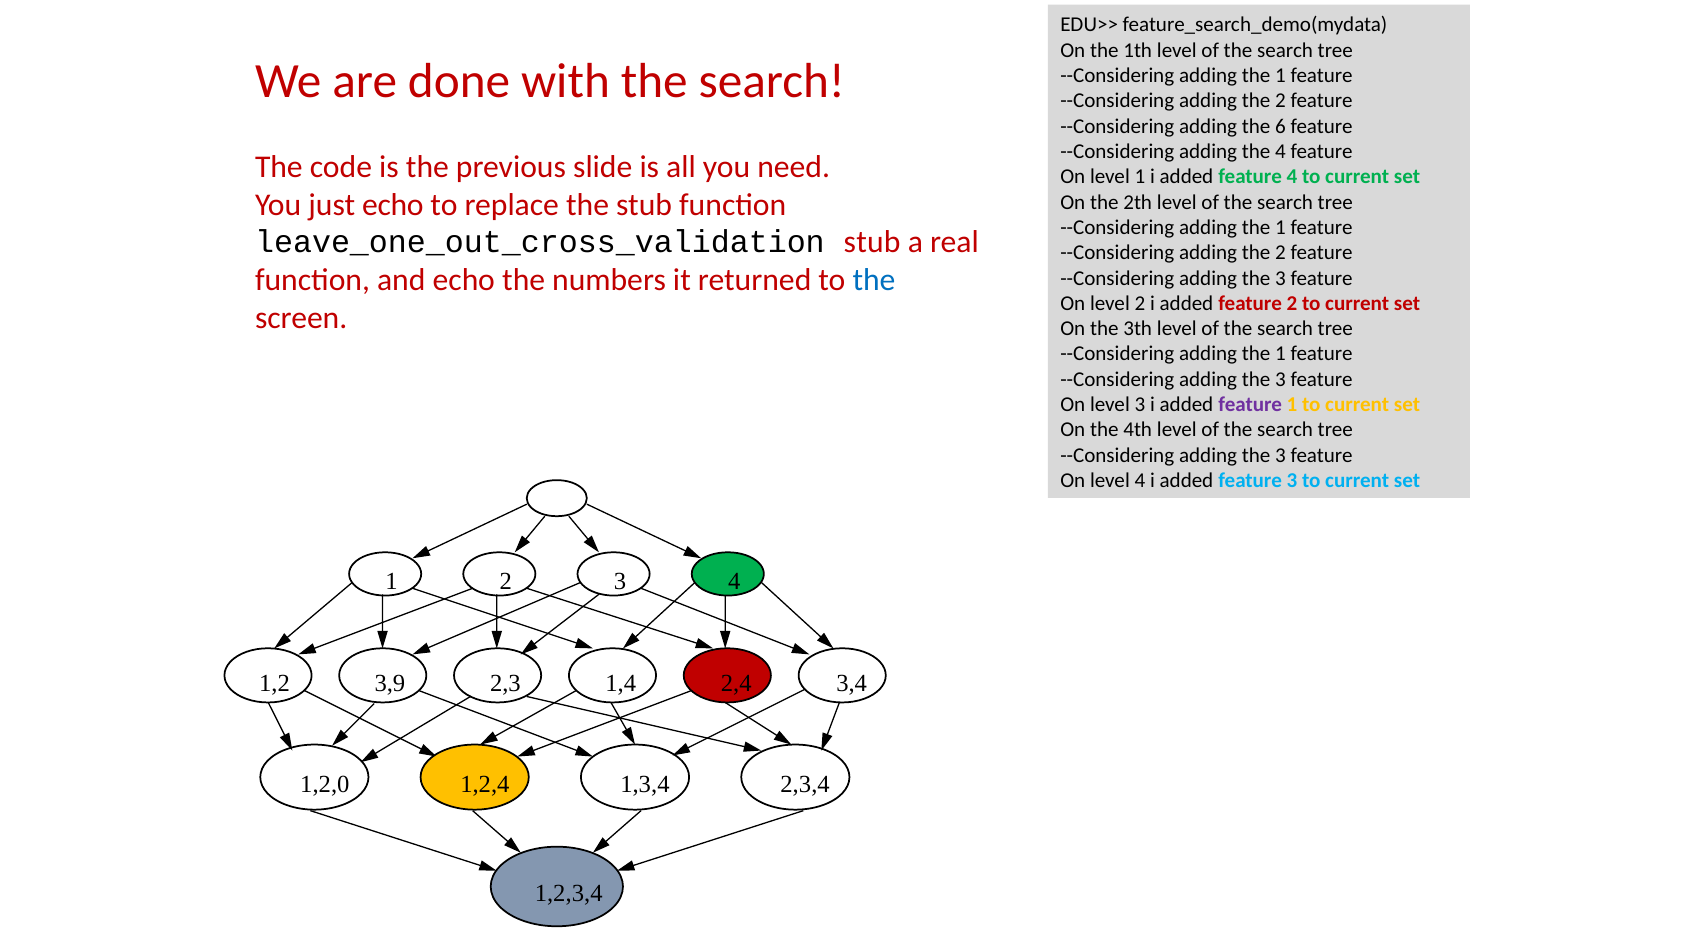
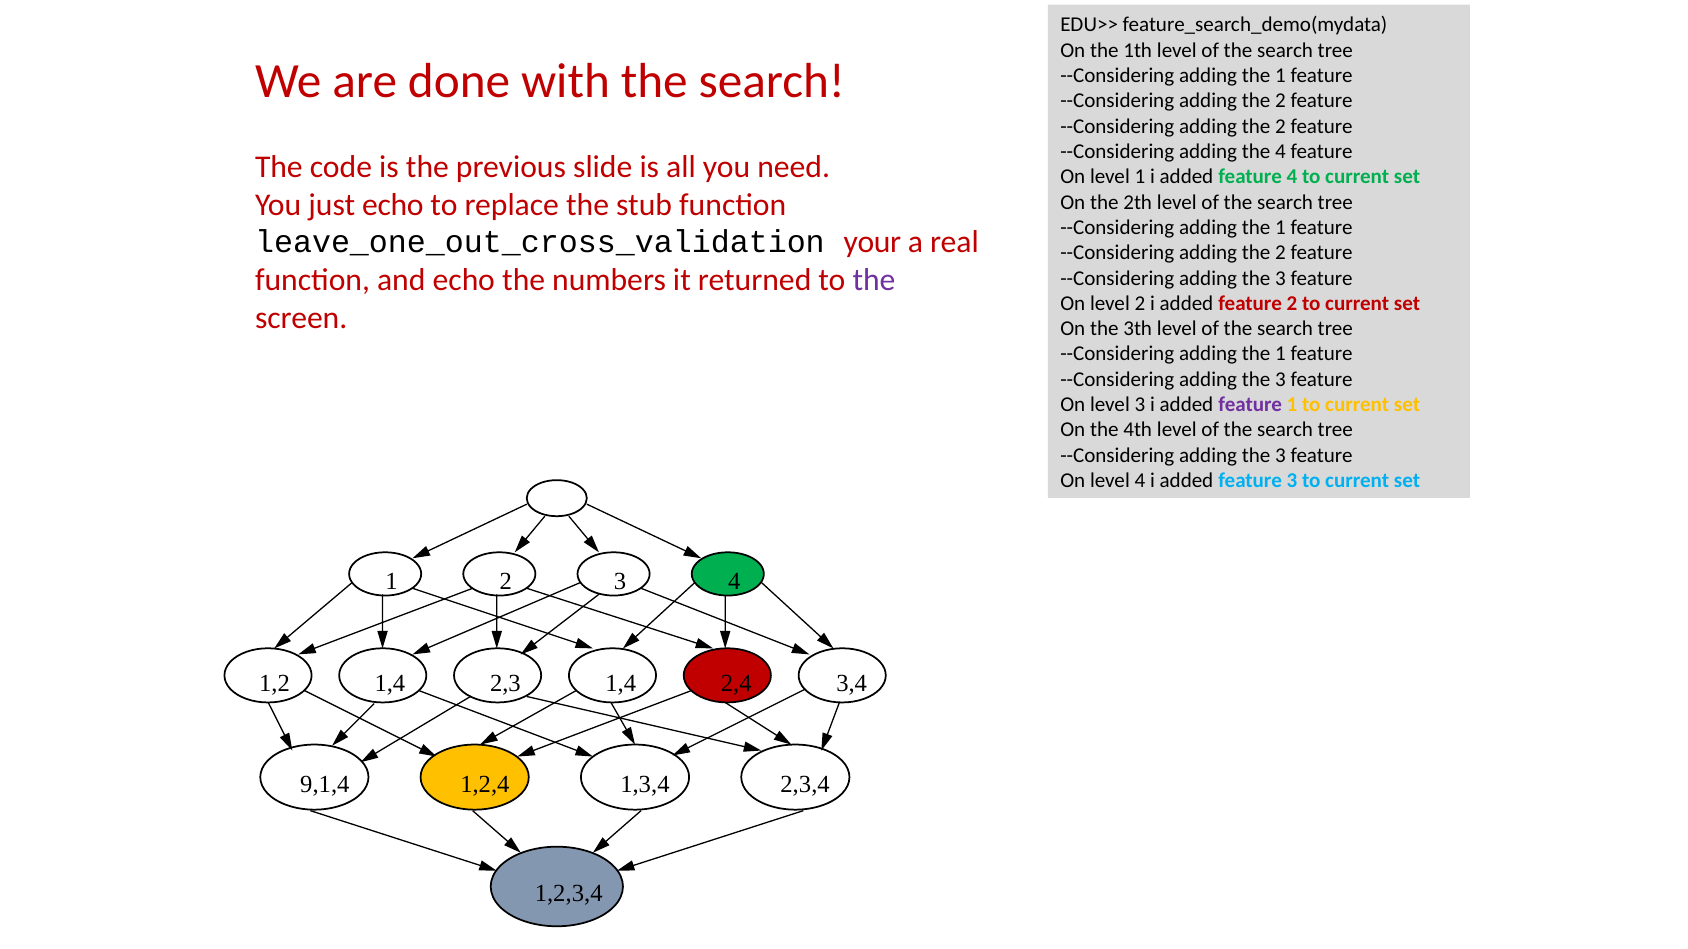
6: 6 -> 2 (1280, 126)
leave_one_out_cross_validation stub: stub -> your (872, 243)
the colour: blue -> purple (874, 281)
3,9: 3,9 -> 1,4 (390, 683)
1,2,0: 1,2,0 -> 9,1,4 (325, 785)
